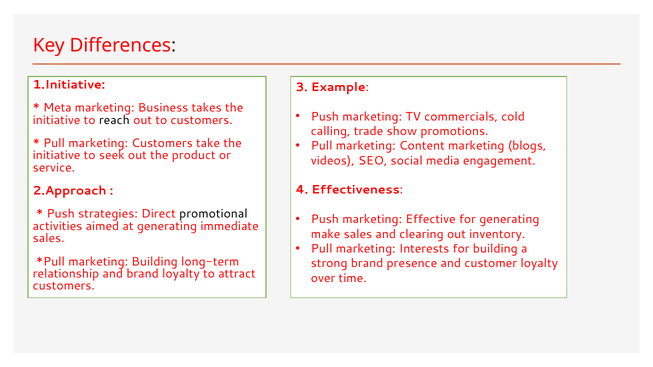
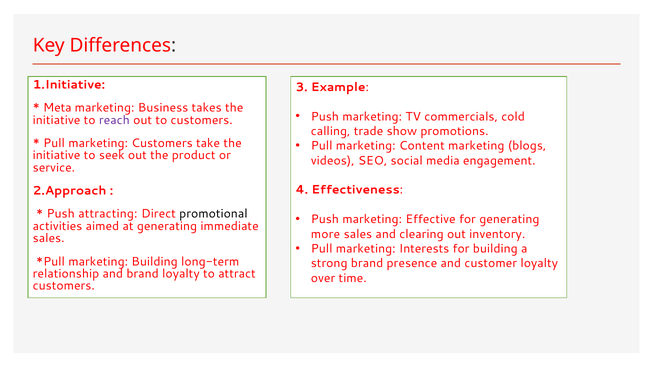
reach colour: black -> purple (114, 120)
strategies: strategies -> attracting (108, 214)
make: make -> more (326, 234)
